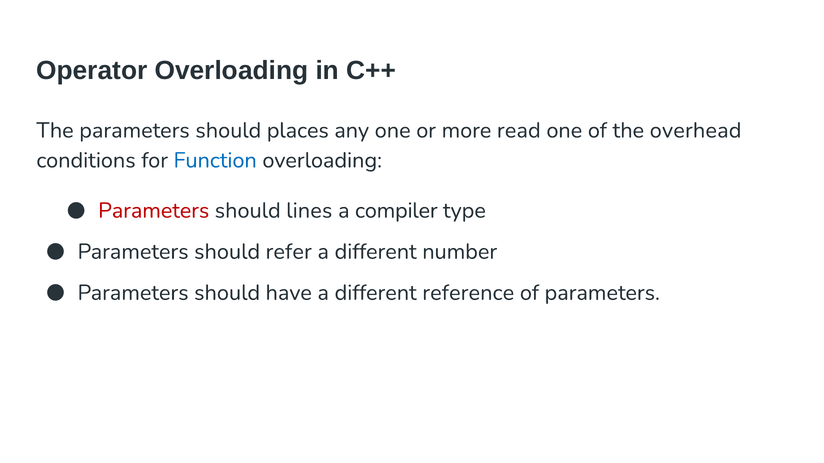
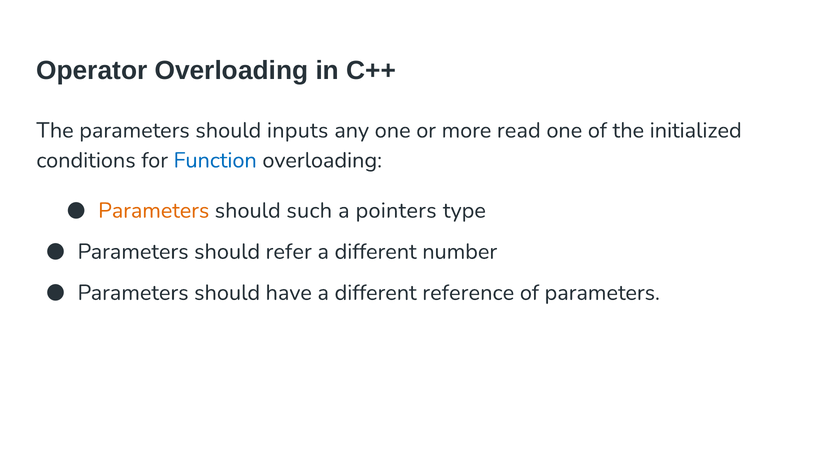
places: places -> inputs (298, 131)
overhead: overhead -> initialized (696, 131)
Parameters colour: red -> orange (154, 211)
lines: lines -> such (309, 211)
compiler: compiler -> pointers (396, 211)
